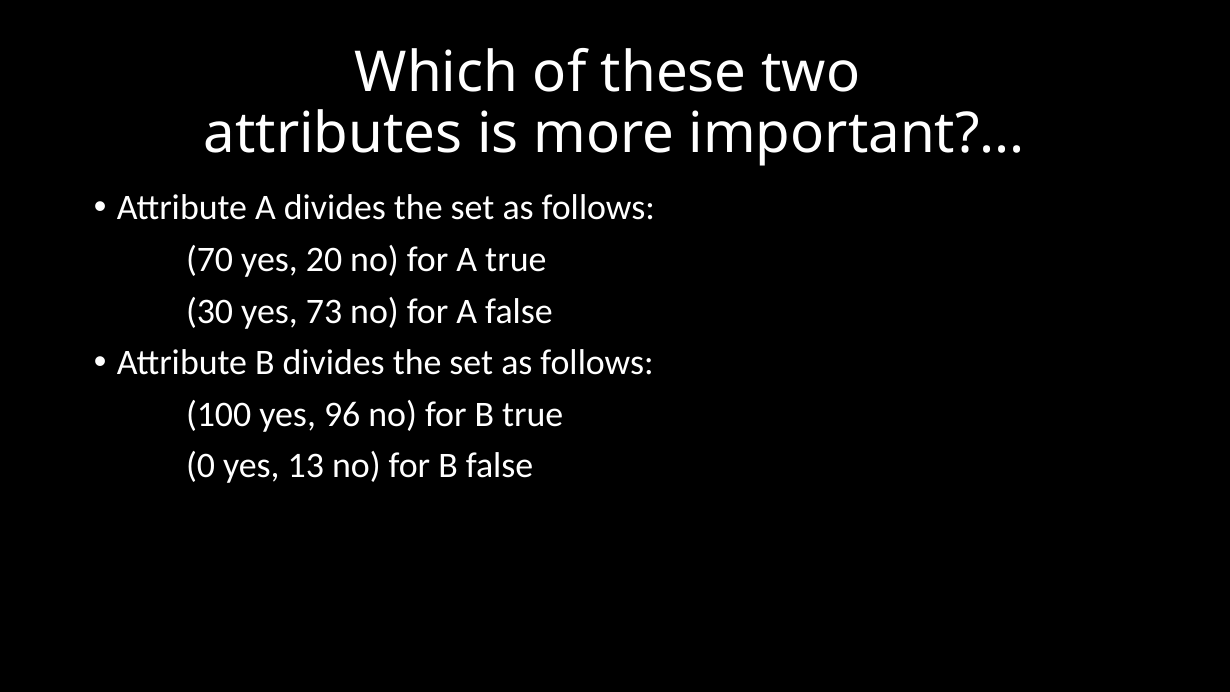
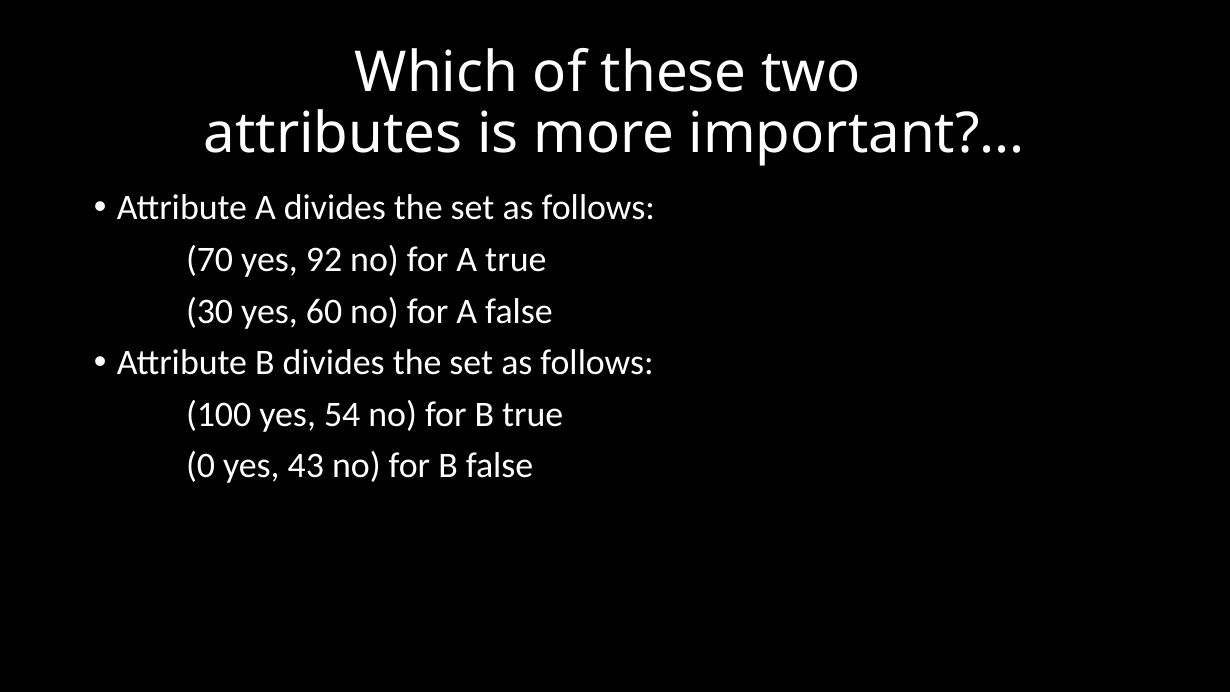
20: 20 -> 92 (324, 260)
73: 73 -> 60 (324, 311)
96: 96 -> 54 (342, 414)
13: 13 -> 43 (306, 466)
